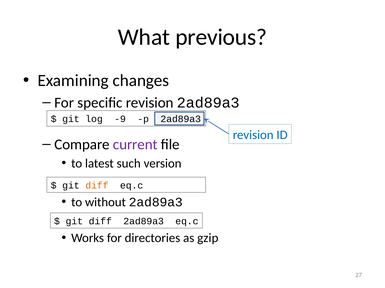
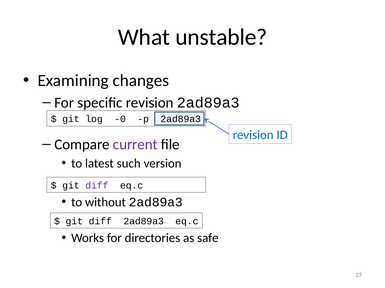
previous: previous -> unstable (221, 37)
-9: -9 -> -0 (120, 119)
diff colour: orange -> purple (97, 186)
gzip: gzip -> safe (208, 239)
